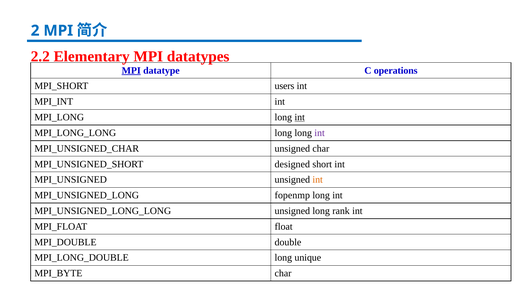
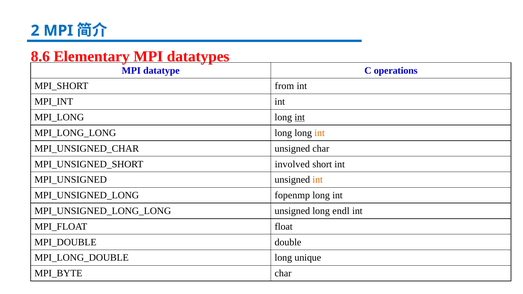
2.2: 2.2 -> 8.6 (40, 56)
MPI underline: present -> none (131, 71)
users: users -> from (284, 86)
int colour: purple -> orange (320, 133)
designed: designed -> involved (292, 164)
rank: rank -> endl (341, 211)
